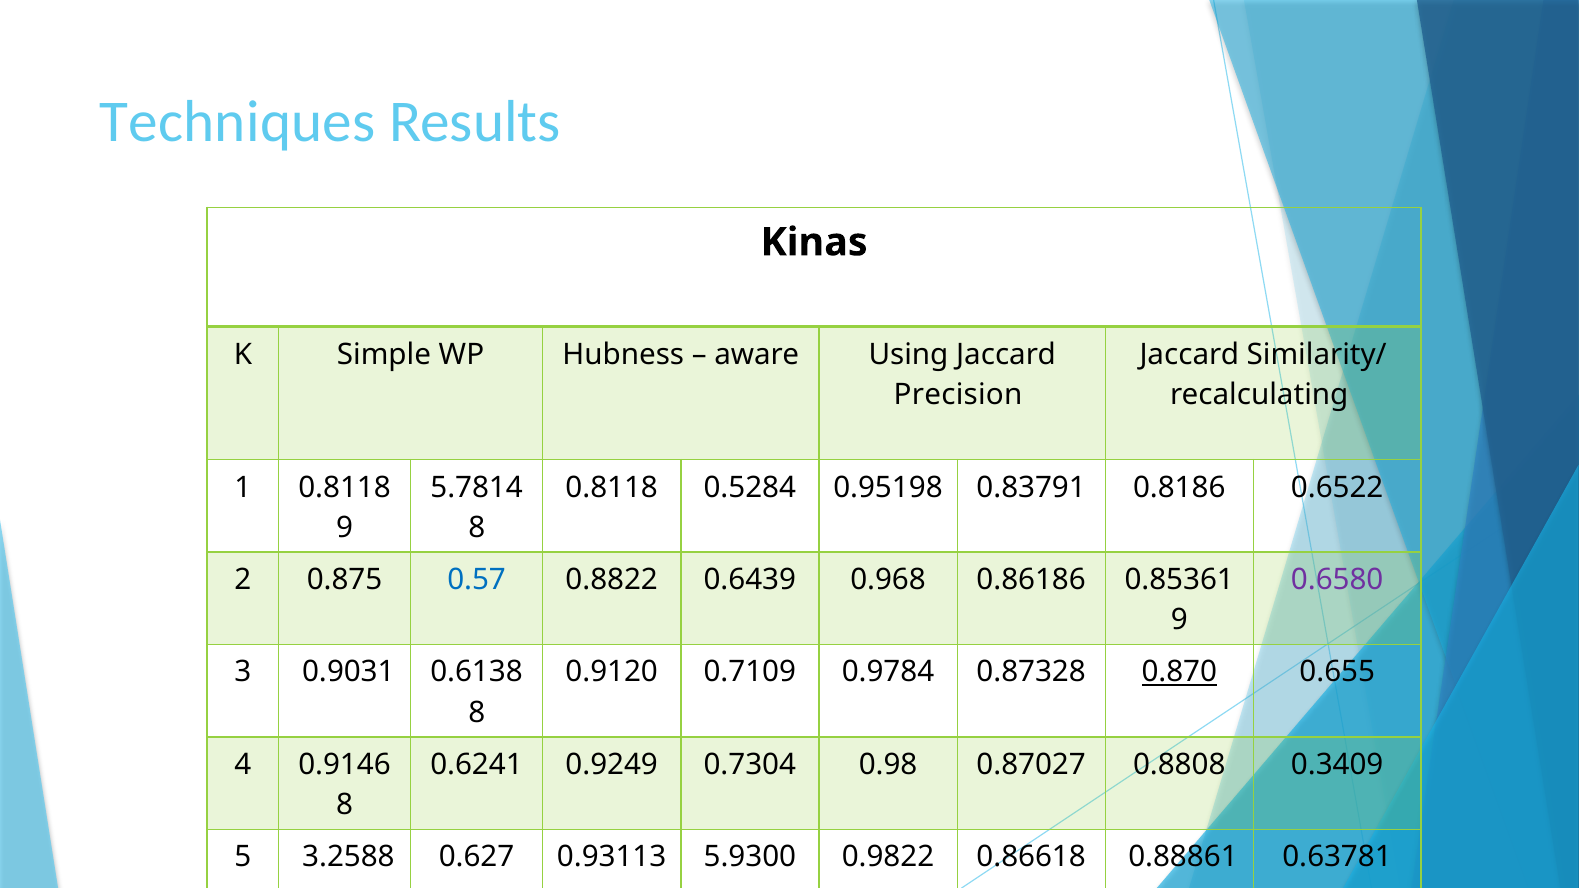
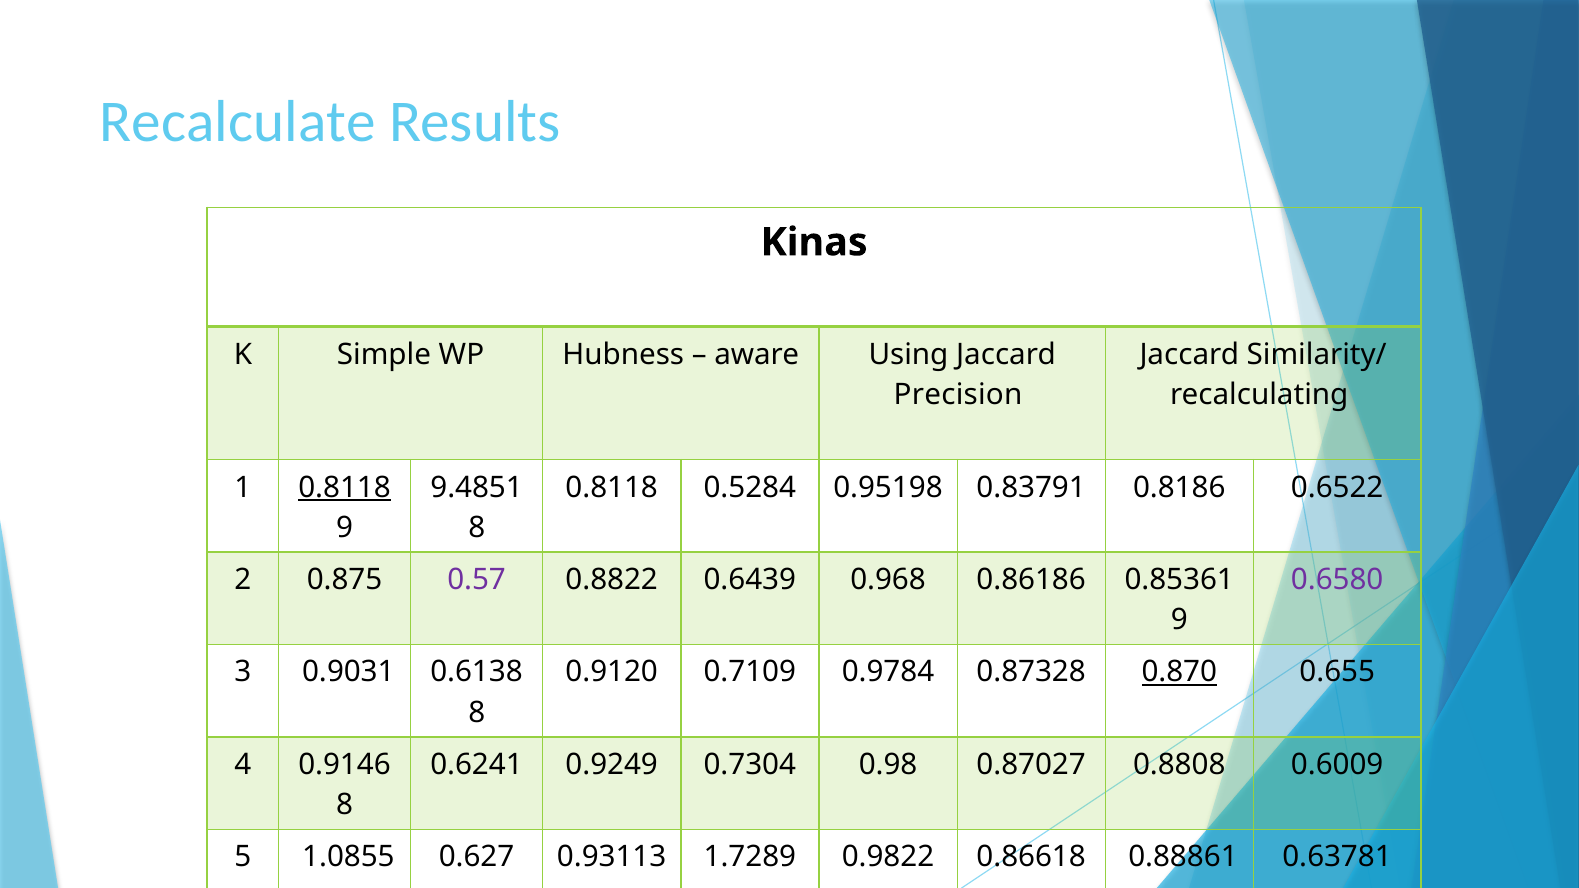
Techniques: Techniques -> Recalculate (238, 122)
0.8118 underline: none -> present (345, 488)
5.7814: 5.7814 -> 9.4851 (477, 488)
0.57 colour: blue -> purple (477, 580)
0.3409: 0.3409 -> 0.6009 (1337, 765)
3.2588: 3.2588 -> 1.0855 (348, 857)
5.9300: 5.9300 -> 1.7289 (750, 857)
